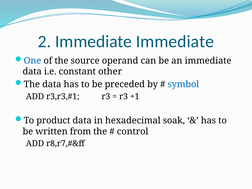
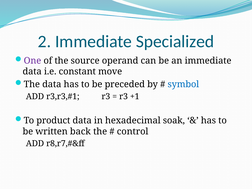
Immediate Immediate: Immediate -> Specialized (175, 42)
One colour: blue -> purple (32, 61)
other: other -> move (110, 72)
from: from -> back (80, 131)
